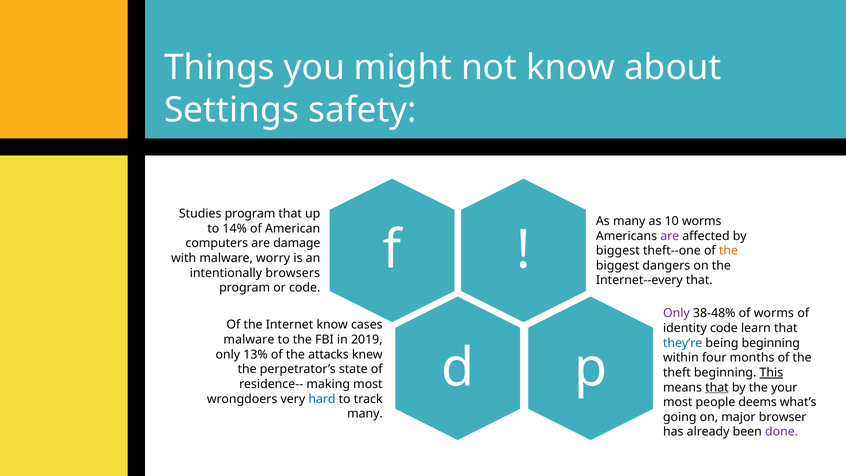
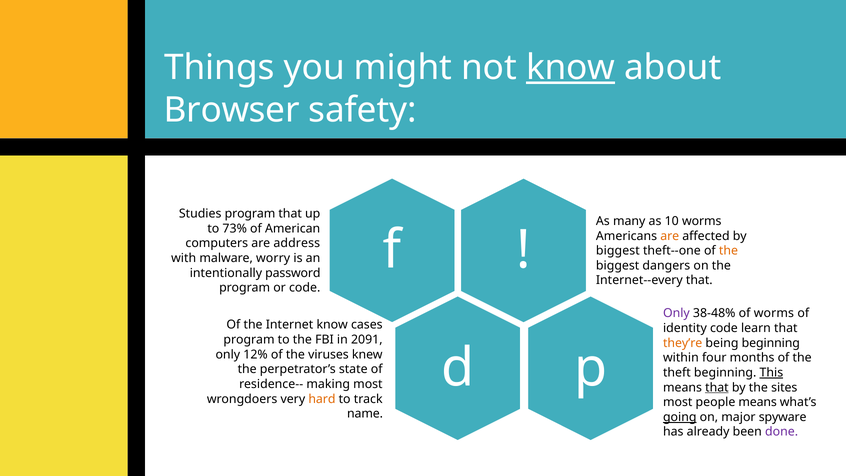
know underline: none -> present (571, 68)
Settings: Settings -> Browser (232, 110)
14%: 14% -> 73% (235, 229)
are colour: purple -> orange (670, 236)
damage: damage -> address (297, 243)
browsers: browsers -> password (293, 273)
malware: malware -> program (249, 340)
2019: 2019 -> 2091 (367, 340)
they’re colour: blue -> orange (683, 343)
13%: 13% -> 12% (256, 354)
attacks: attacks -> viruses (328, 354)
your: your -> sites (784, 387)
hard colour: blue -> orange (322, 399)
people deems: deems -> means (758, 402)
many: many -> name (365, 414)
going underline: none -> present (680, 417)
browser: browser -> spyware (783, 417)
